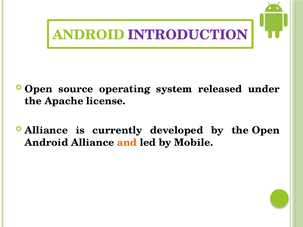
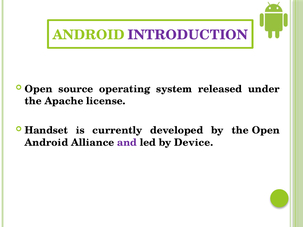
Alliance: Alliance -> Handset (46, 130)
and colour: orange -> purple (127, 143)
Mobile: Mobile -> Device (194, 143)
